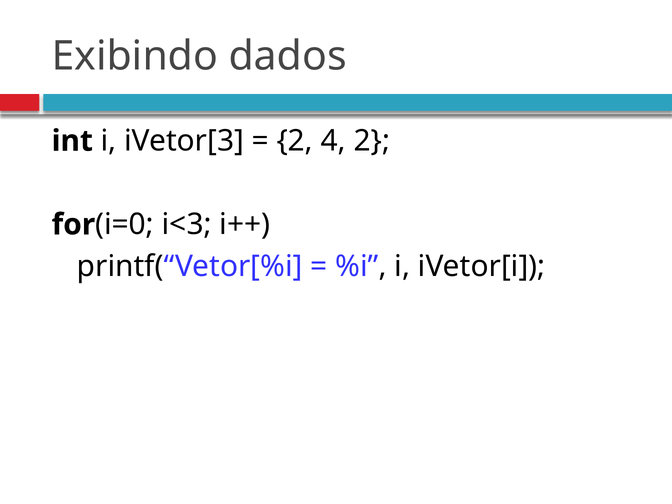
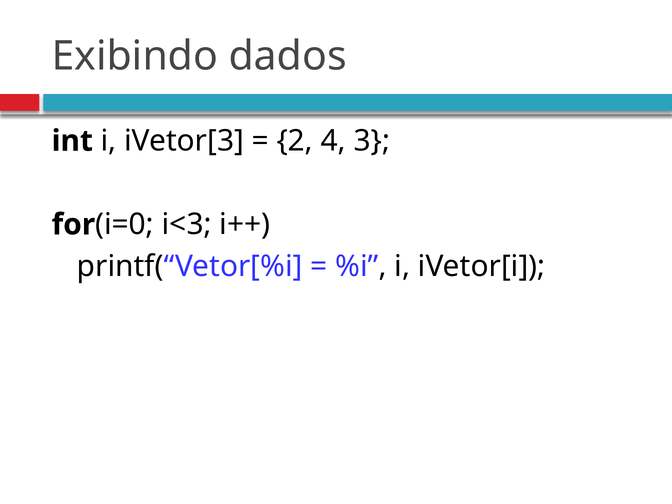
4 2: 2 -> 3 (372, 141)
